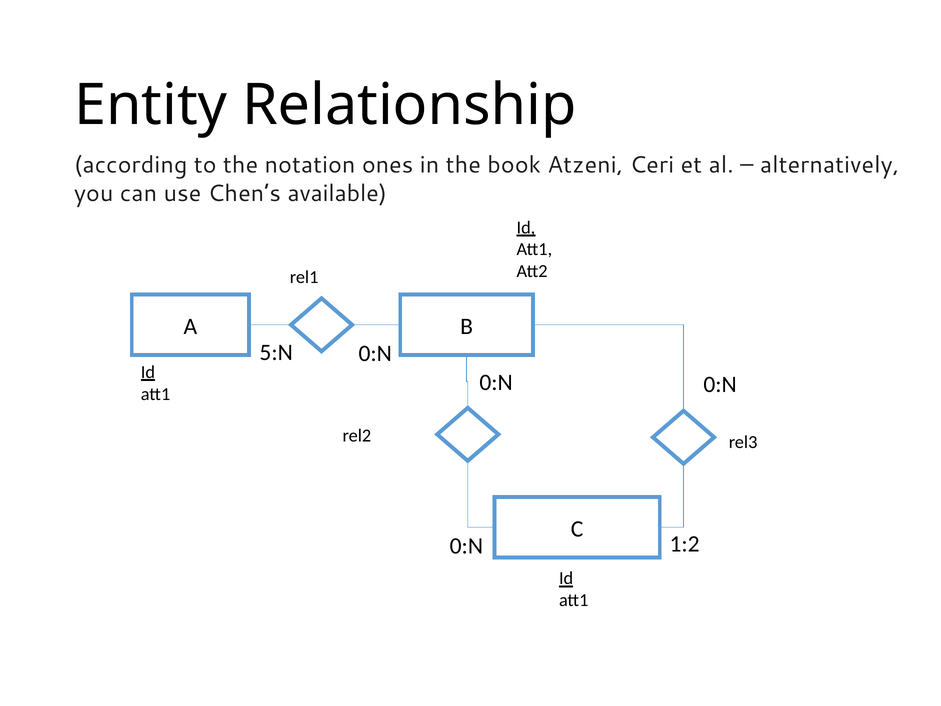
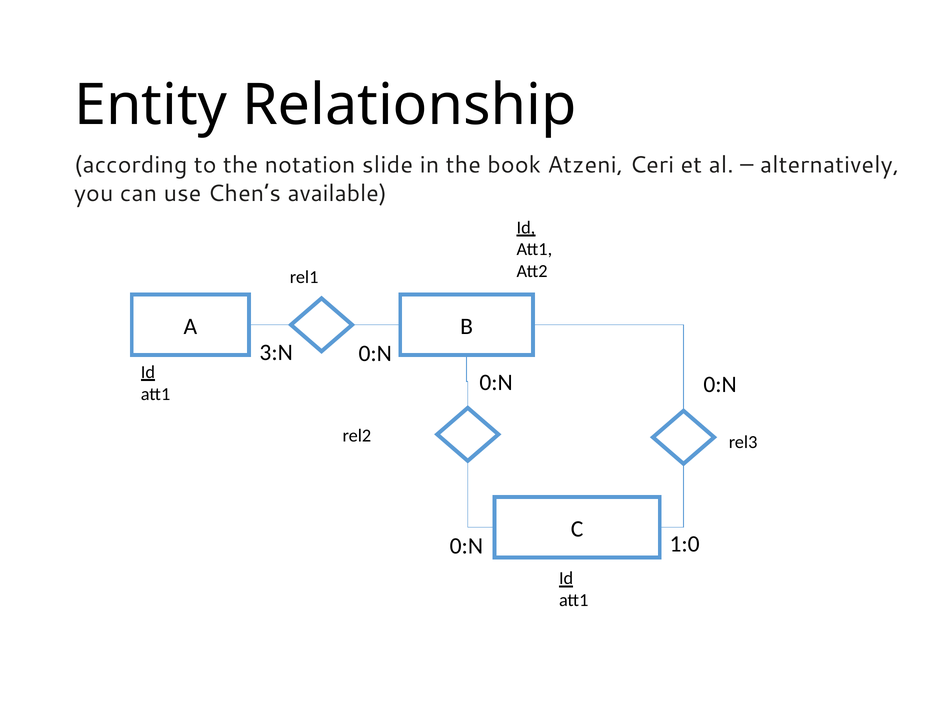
ones: ones -> slide (387, 165)
5:N: 5:N -> 3:N (276, 352)
1:2: 1:2 -> 1:0 (685, 544)
